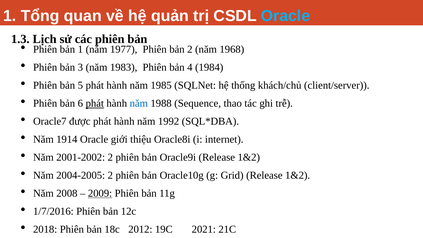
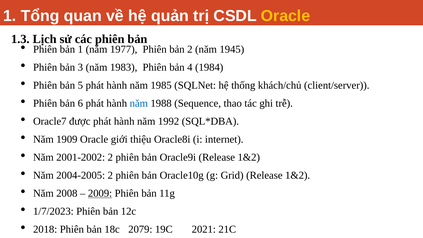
Oracle colour: light blue -> yellow (286, 16)
1968: 1968 -> 1945 (232, 49)
phát underline: present -> none (95, 103)
1914: 1914 -> 1909 (67, 139)
1/7/2016: 1/7/2016 -> 1/7/2023 (53, 211)
2012: 2012 -> 2079 (140, 229)
